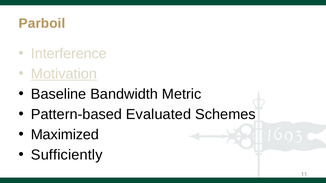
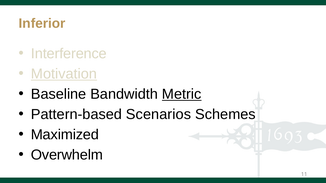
Parboil: Parboil -> Inferior (42, 24)
Metric underline: none -> present (182, 94)
Evaluated: Evaluated -> Scenarios (159, 115)
Sufficiently: Sufficiently -> Overwhelm (67, 155)
